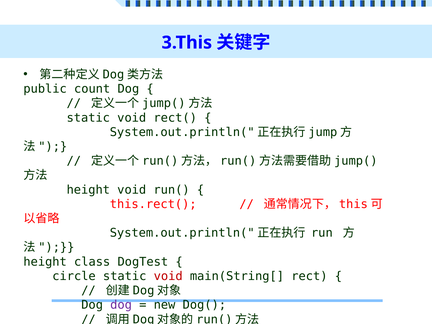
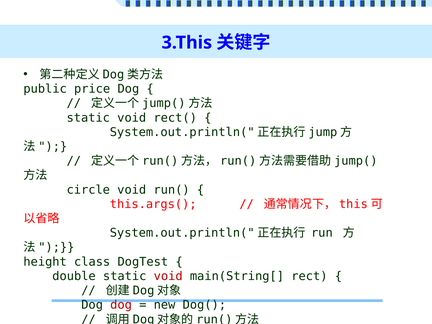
count: count -> price (92, 89)
height: height -> circle (88, 190)
this.rect(: this.rect( -> this.args( (153, 204)
circle: circle -> double (74, 276)
dog colour: purple -> red (121, 305)
